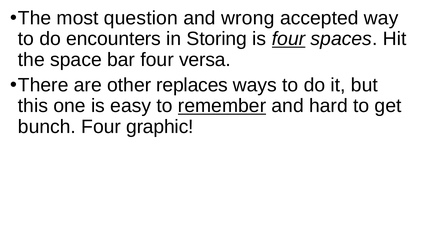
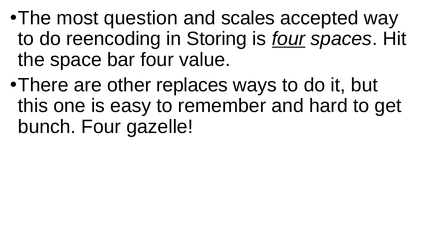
wrong: wrong -> scales (248, 18)
encounters: encounters -> reencoding (114, 39)
versa: versa -> value (205, 60)
remember underline: present -> none (222, 106)
graphic: graphic -> gazelle (160, 127)
